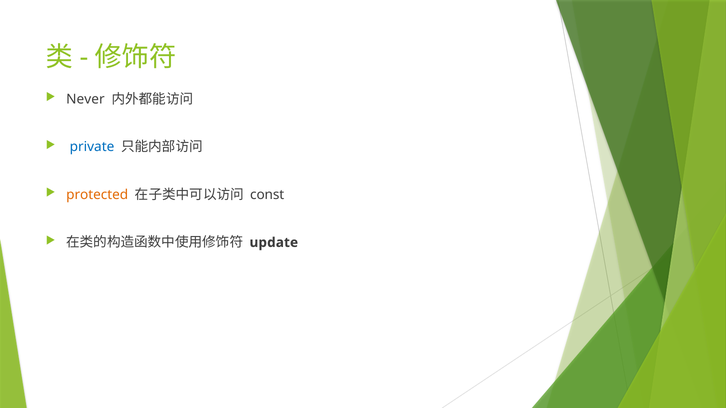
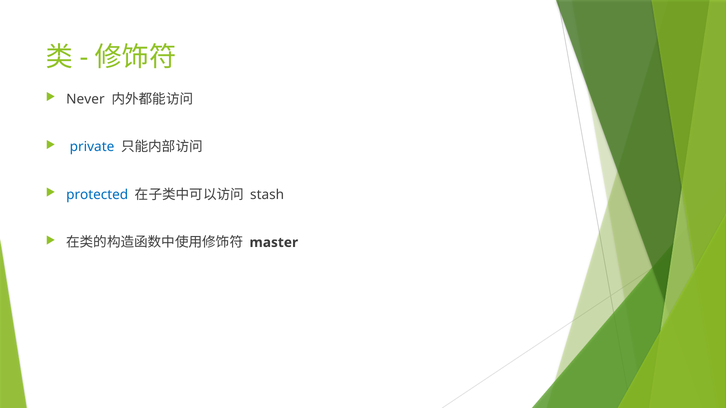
protected colour: orange -> blue (97, 195)
const: const -> stash (267, 195)
update: update -> master (274, 243)
